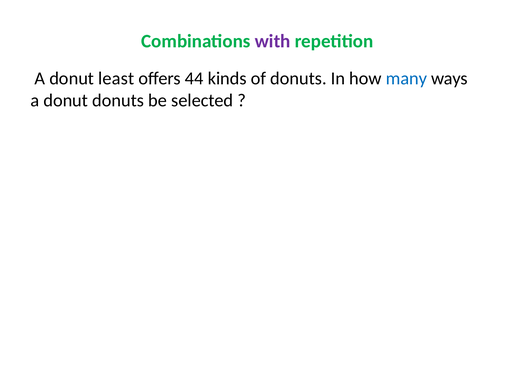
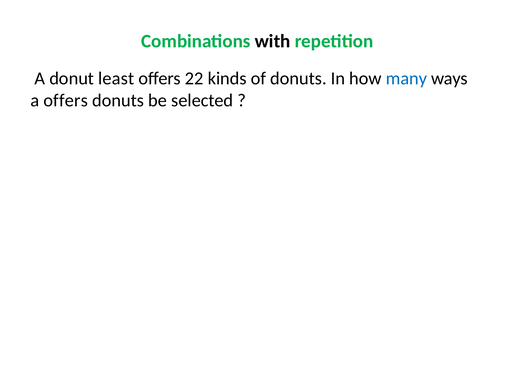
with colour: purple -> black (273, 41)
44: 44 -> 22 (194, 78)
donut: donut -> offers (66, 100)
